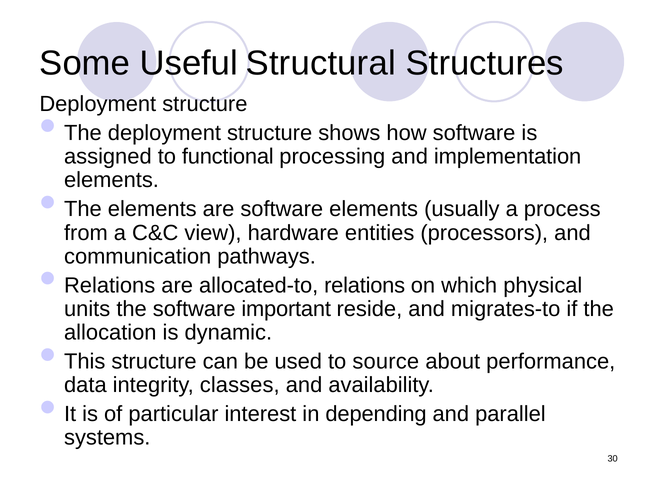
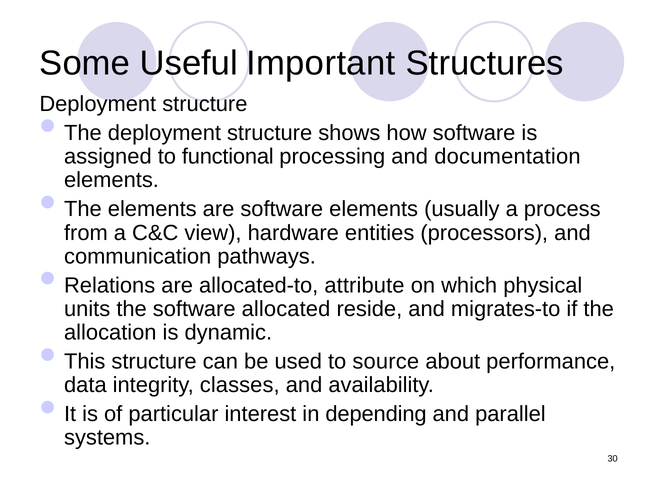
Structural: Structural -> Important (321, 63)
implementation: implementation -> documentation (507, 156)
allocated-to relations: relations -> attribute (364, 285)
important: important -> allocated (286, 309)
